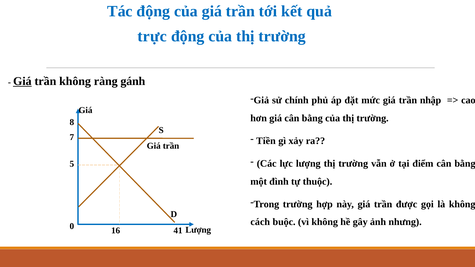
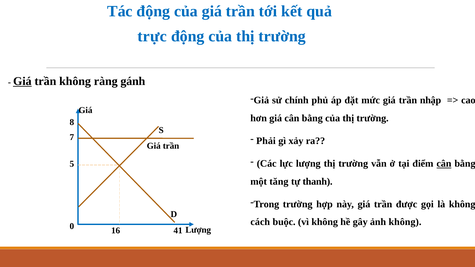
Tiền: Tiền -> Phải (266, 141)
cân underline: none -> present (444, 164)
đình: đình -> tăng (279, 182)
thuộc: thuộc -> thanh (318, 182)
ảnh nhưng: nhưng -> không (405, 222)
